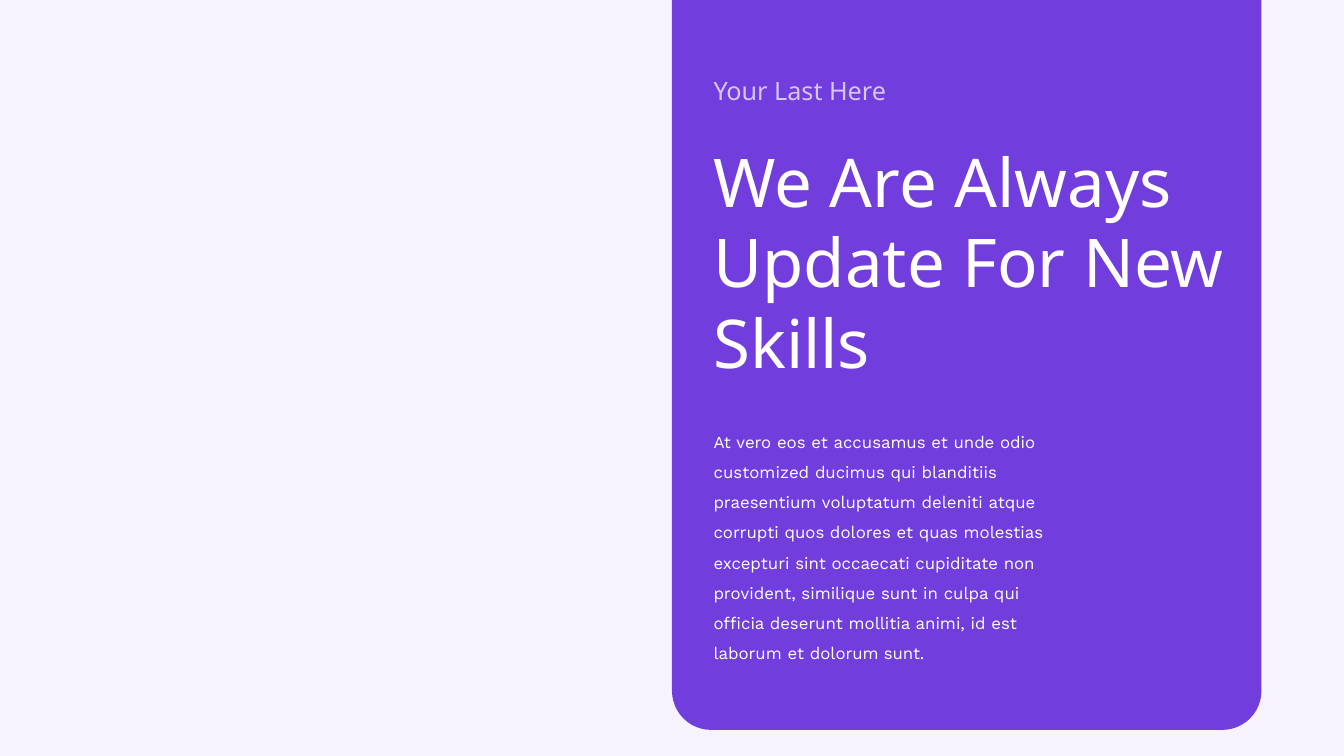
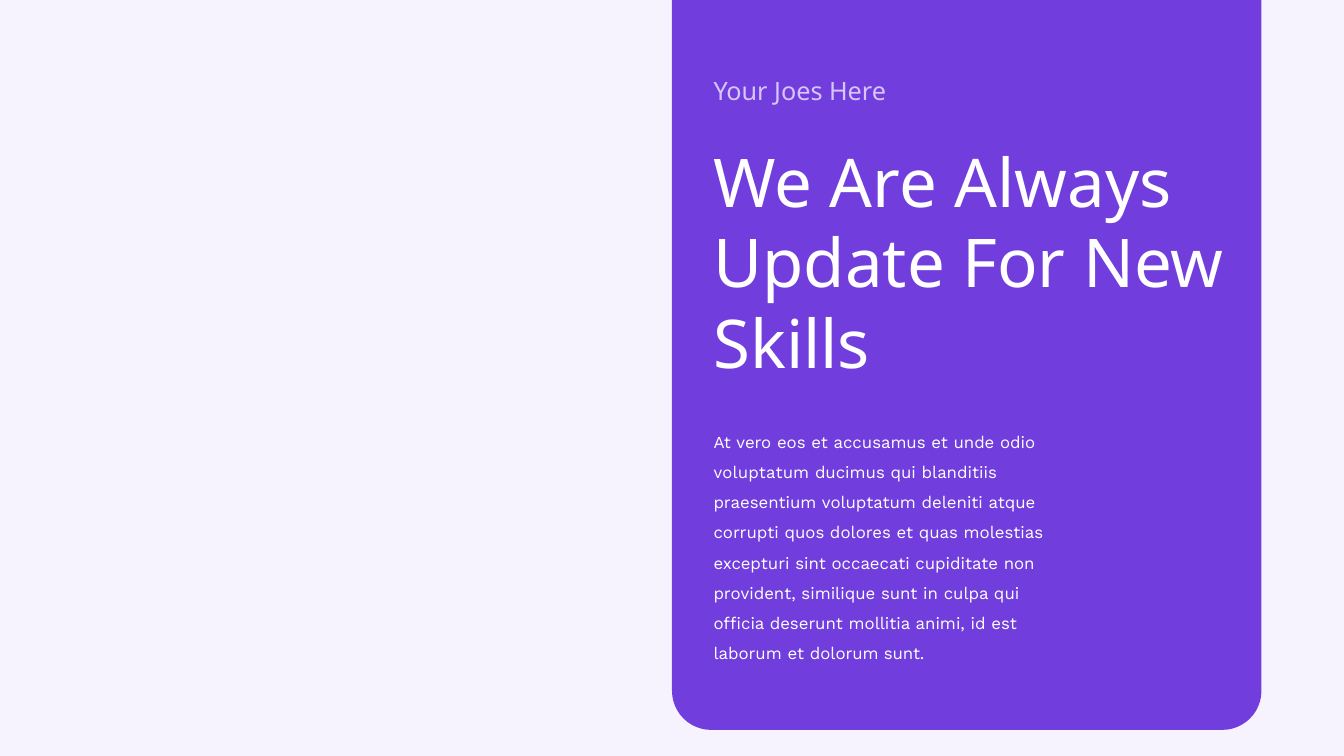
Last: Last -> Joes (798, 93)
customized: customized -> voluptatum (761, 473)
